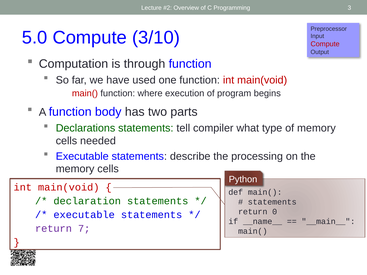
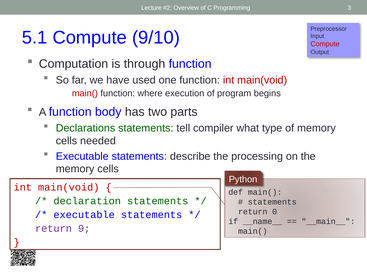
5.0: 5.0 -> 5.1 (35, 38)
3/10: 3/10 -> 9/10 (156, 38)
7: 7 -> 9 (84, 229)
